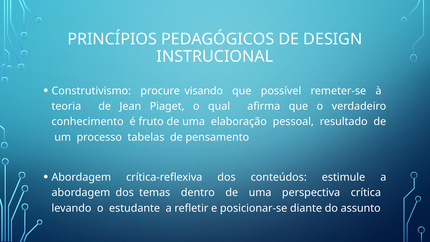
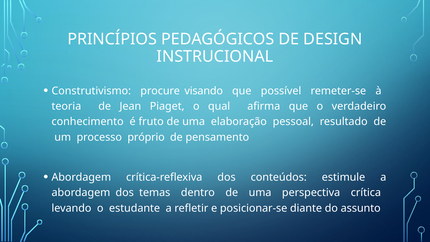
tabelas: tabelas -> próprio (146, 137)
